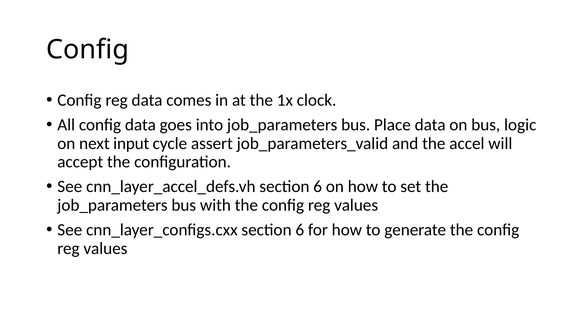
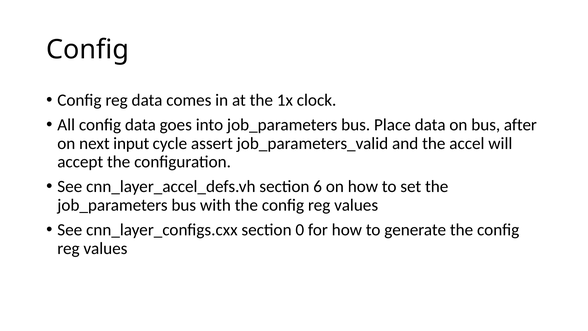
logic: logic -> after (520, 125)
cnn_layer_configs.cxx section 6: 6 -> 0 (300, 230)
